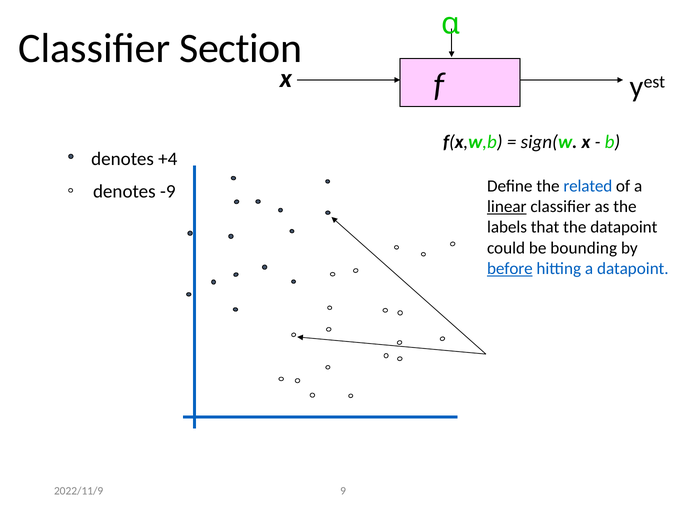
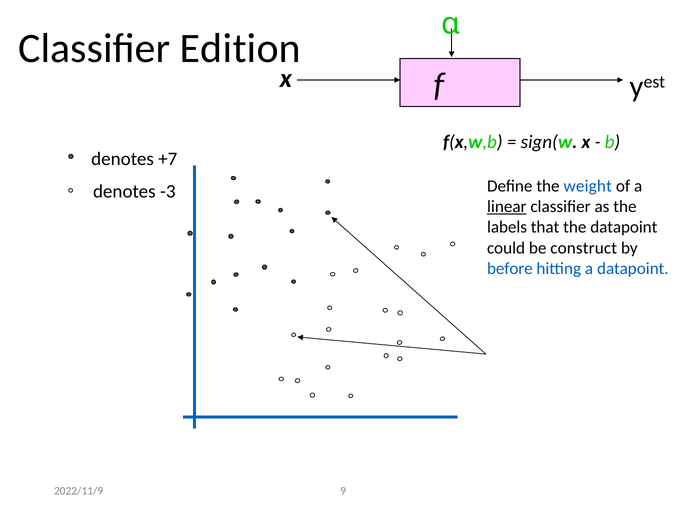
Section: Section -> Edition (240, 49)
+4: +4 -> +7 (168, 159)
related: related -> weight (588, 186)
-9: -9 -> -3 (168, 192)
bounding: bounding -> construct (584, 248)
before underline: present -> none (510, 269)
